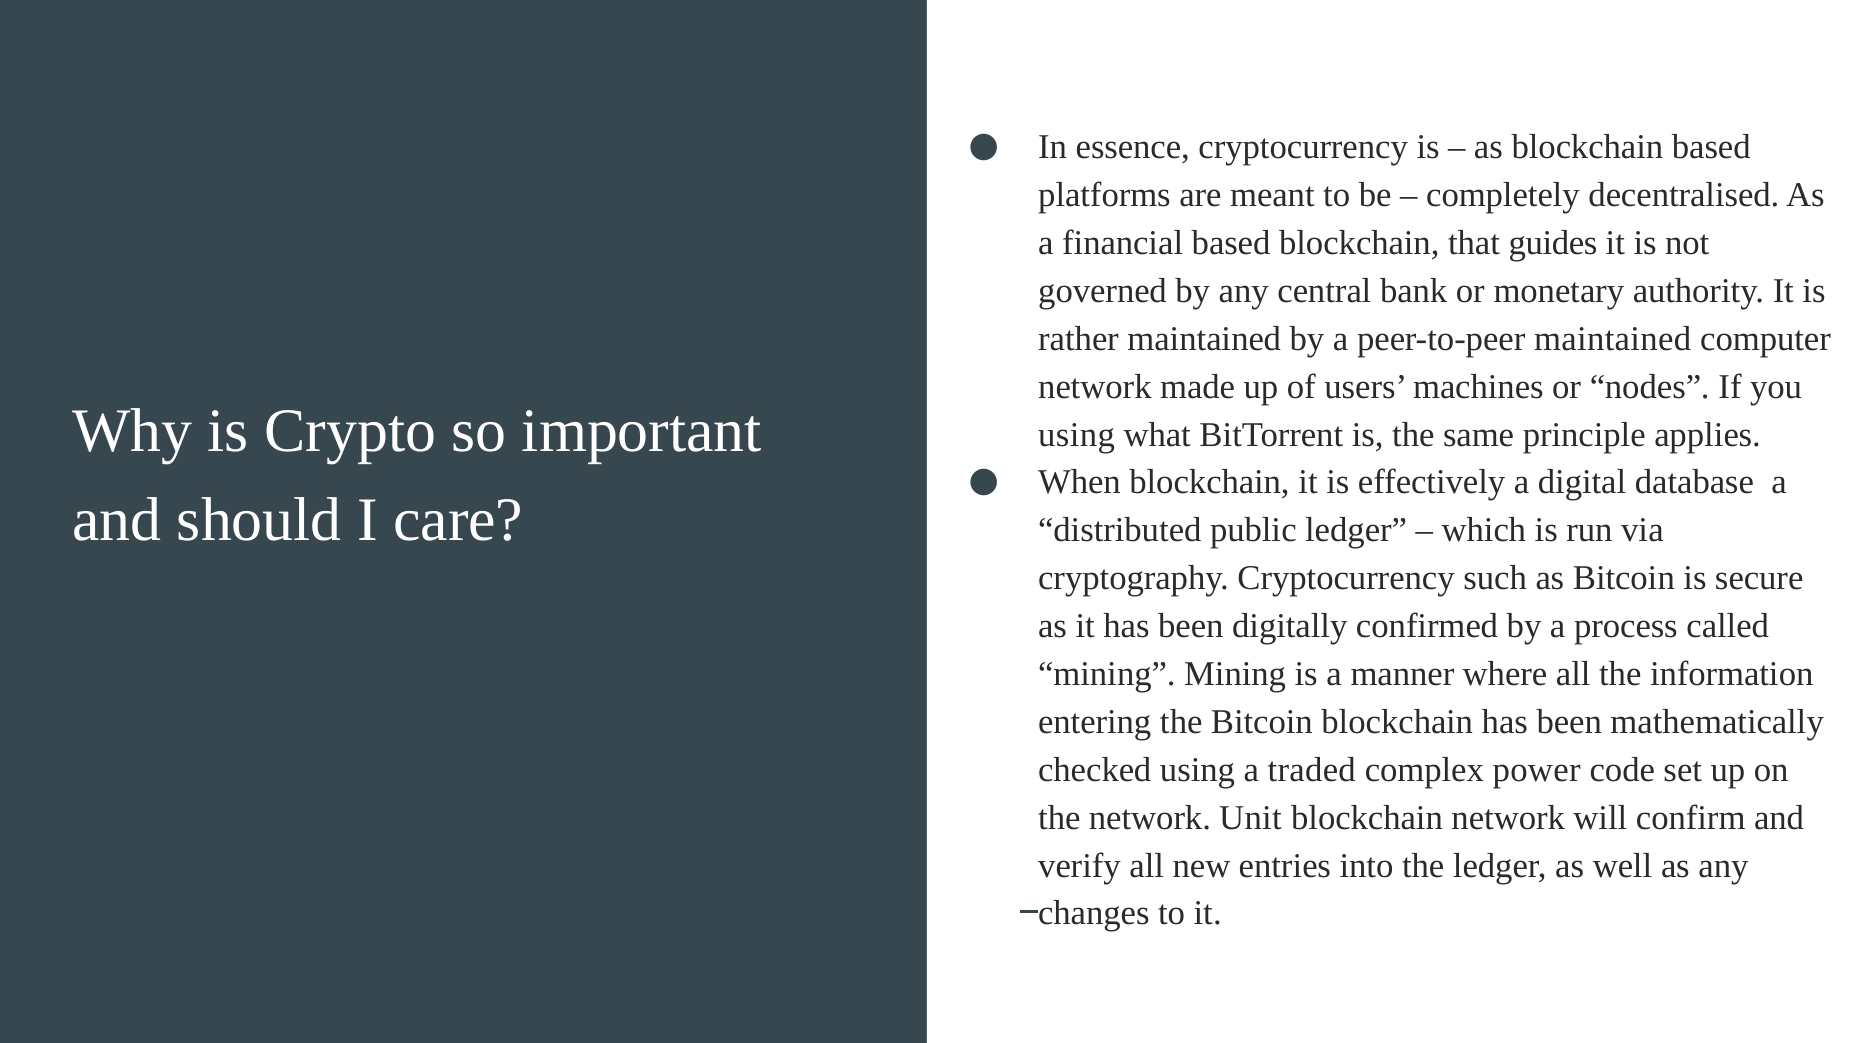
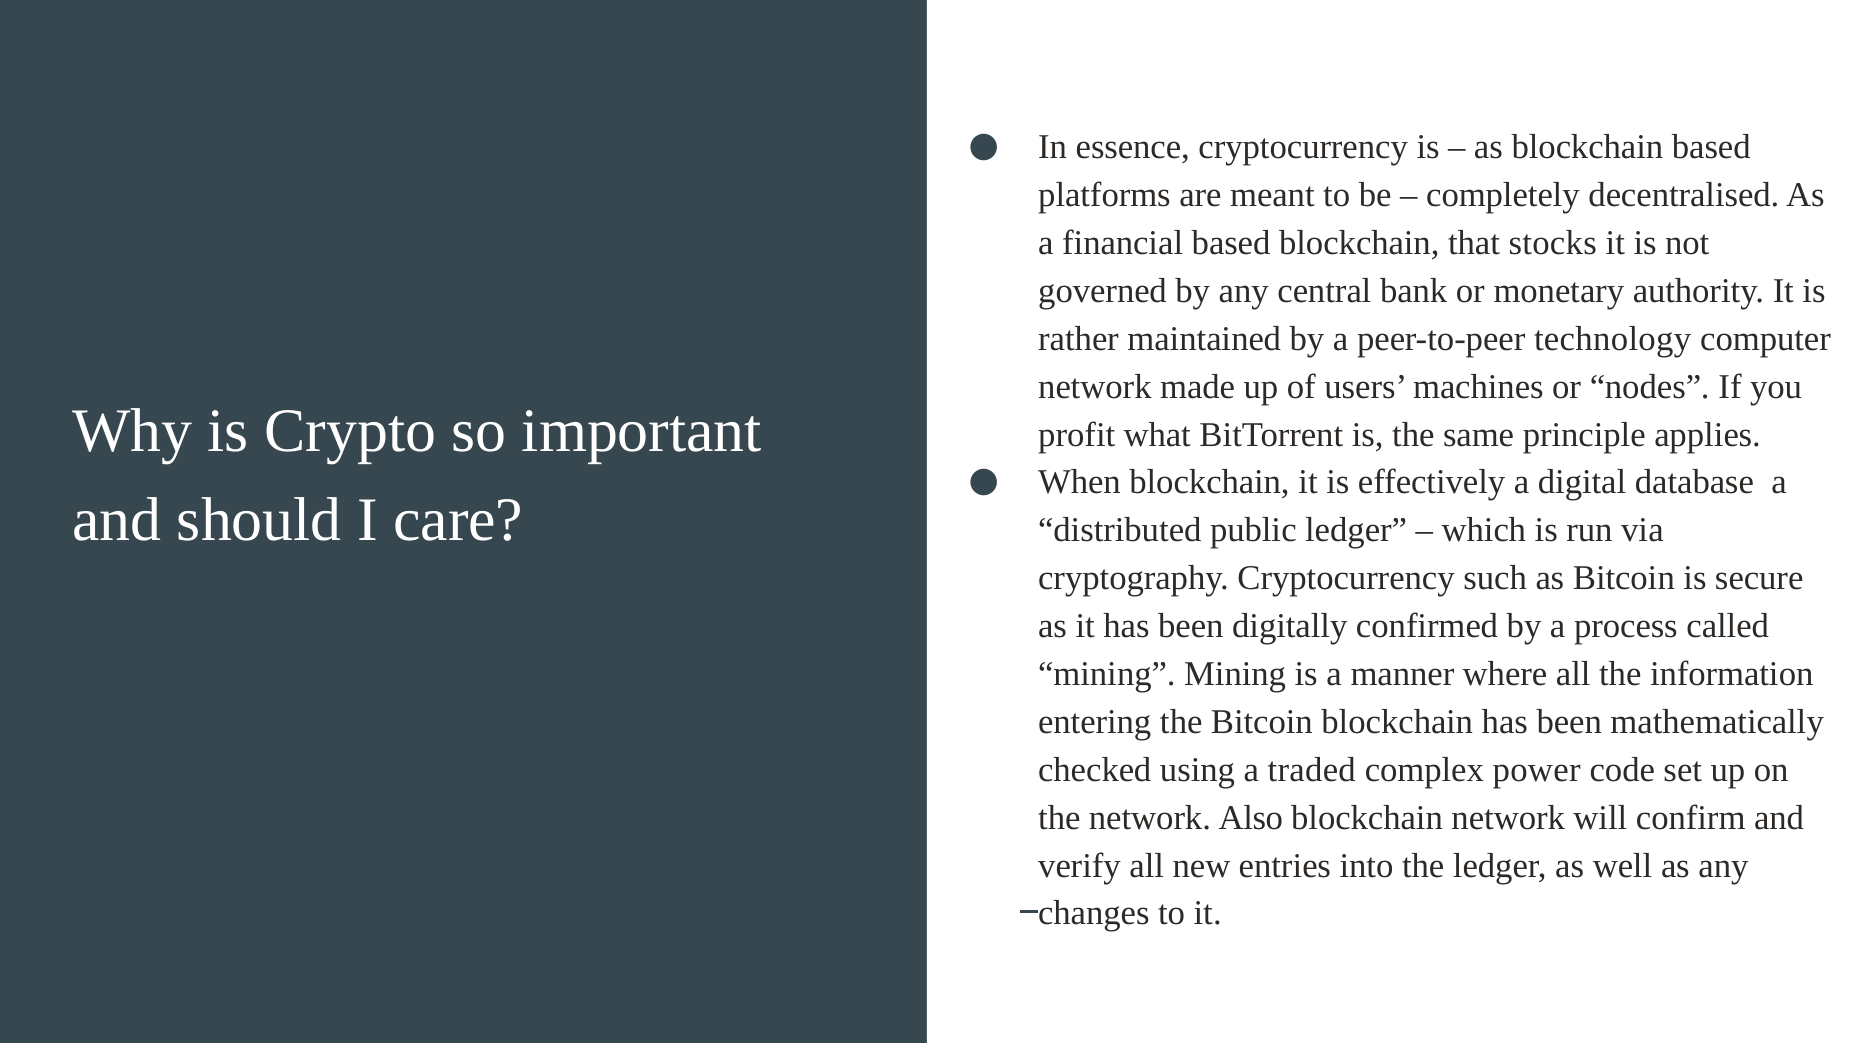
guides: guides -> stocks (1553, 243)
peer-to-peer maintained: maintained -> technology (1613, 339)
using: using -> profit (1077, 435)
Unit: Unit -> Also (1251, 818)
